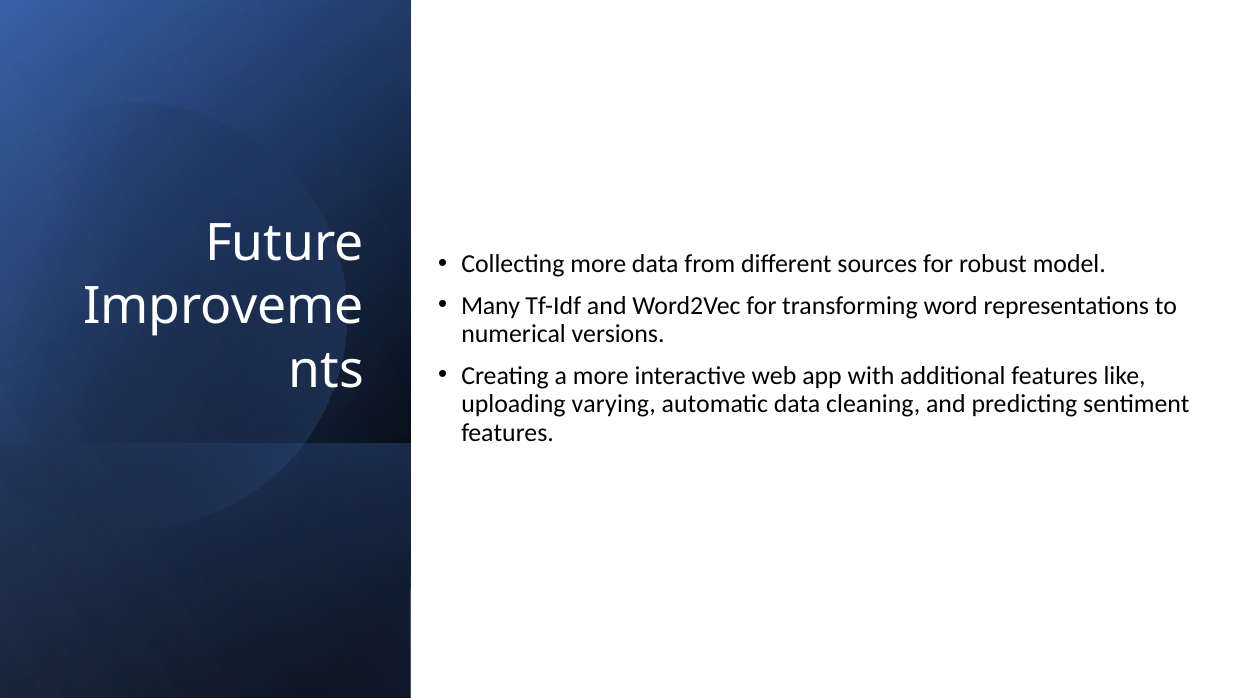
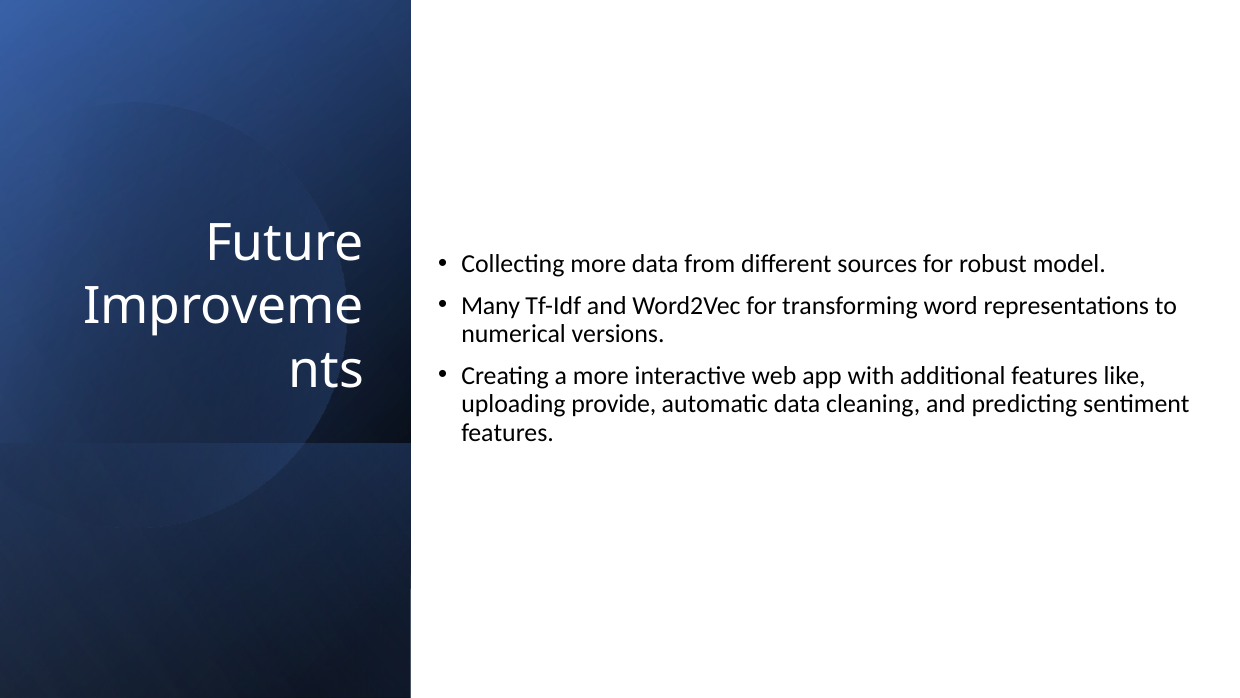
varying: varying -> provide (614, 404)
